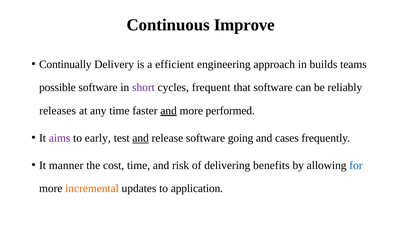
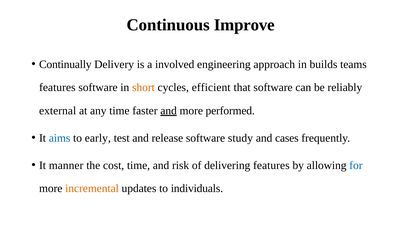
efficient: efficient -> involved (175, 64)
possible: possible -> features (57, 88)
short colour: purple -> orange (143, 88)
frequent: frequent -> efficient (211, 88)
releases: releases -> external (58, 111)
aims colour: purple -> blue (60, 138)
and underline: present -> none (141, 138)
going: going -> study (240, 138)
delivering benefits: benefits -> features (271, 166)
application: application -> individuals (197, 189)
